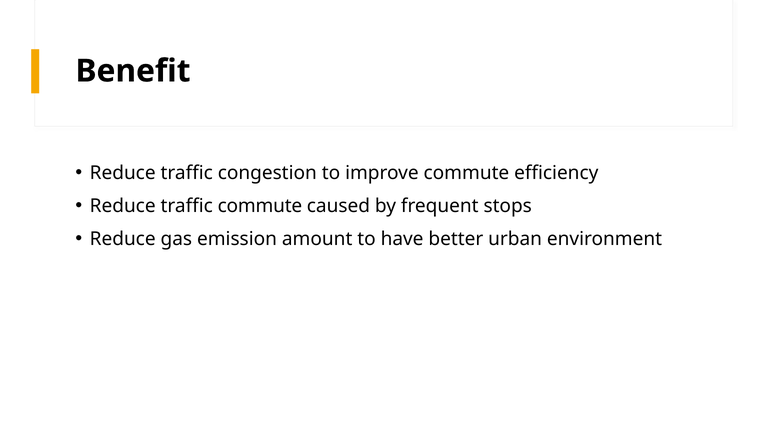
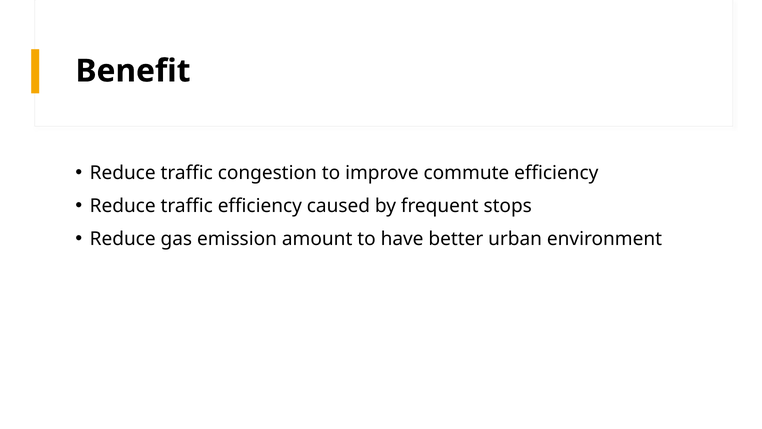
traffic commute: commute -> efficiency (260, 206)
